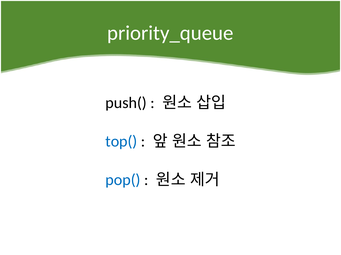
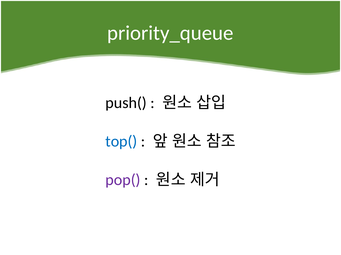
pop( colour: blue -> purple (123, 180)
